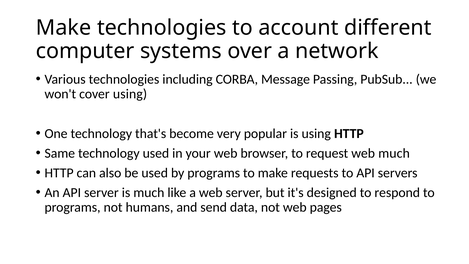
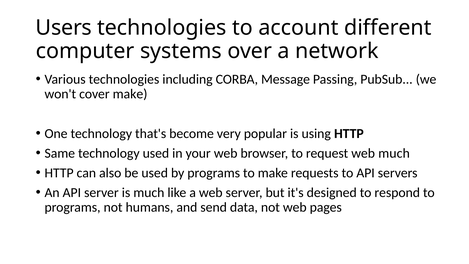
Make: Make -> Users (64, 28)
cover using: using -> make (130, 94)
